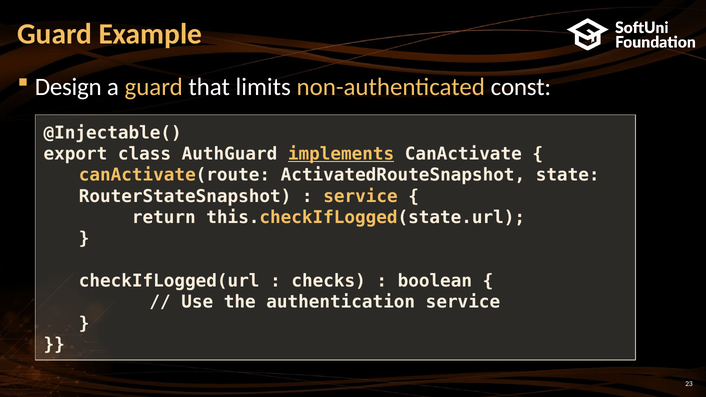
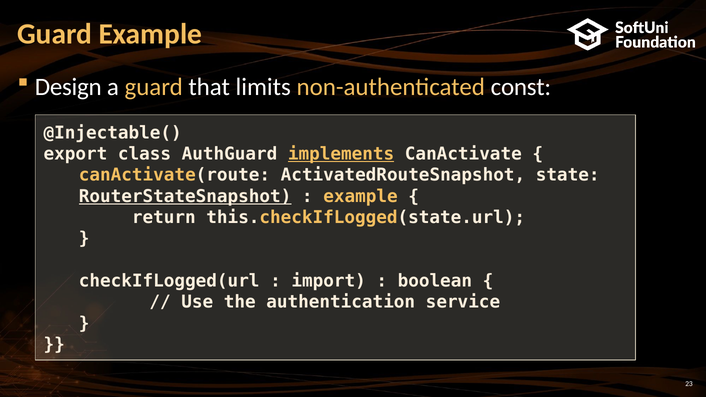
RouterStateSnapshot underline: none -> present (185, 196)
service: service -> example (360, 196)
checks: checks -> import (329, 281)
